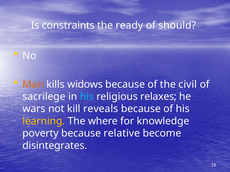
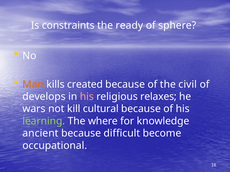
should: should -> sphere (177, 25)
widows: widows -> created (85, 85)
sacrilege: sacrilege -> develops (44, 97)
his colour: light blue -> pink (87, 97)
reveals: reveals -> cultural (101, 109)
learning colour: yellow -> light green (44, 121)
poverty: poverty -> ancient (40, 134)
relative: relative -> difficult (122, 134)
disintegrates: disintegrates -> occupational (55, 146)
